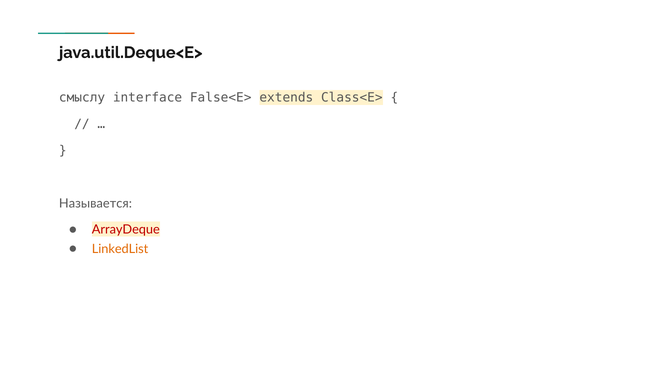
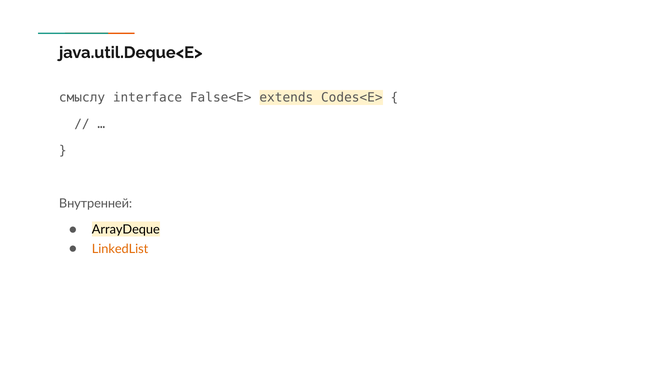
Class<E>: Class<E> -> Codes<E> (352, 98)
Называется: Называется -> Внутренней (96, 204)
ArrayDeque colour: red -> black (126, 230)
